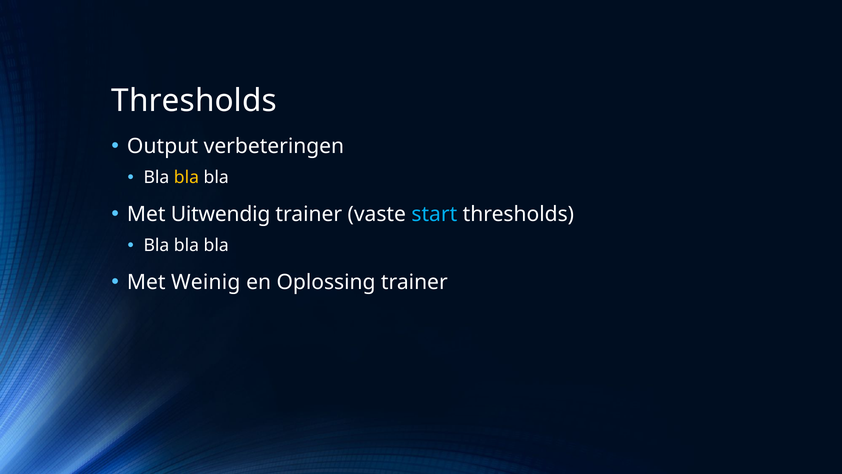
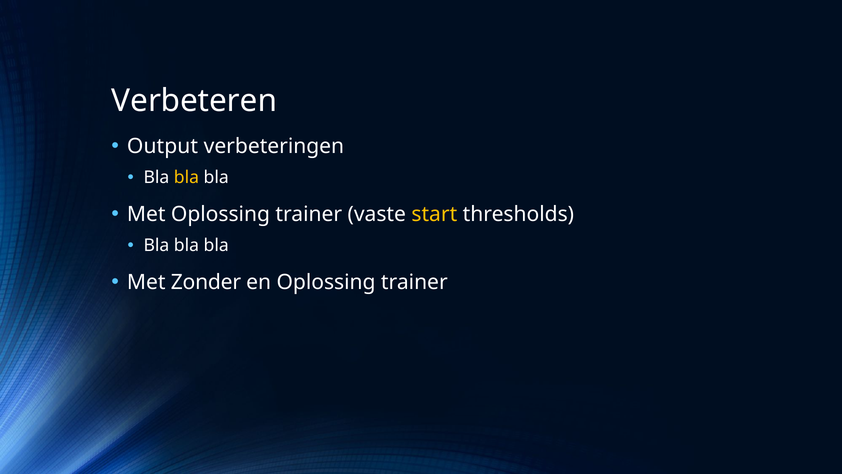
Thresholds: Thresholds -> Verbeteren (194, 101)
Met Uitwendig: Uitwendig -> Oplossing (220, 214)
start colour: light blue -> yellow (434, 214)
Weinig: Weinig -> Zonder (206, 282)
